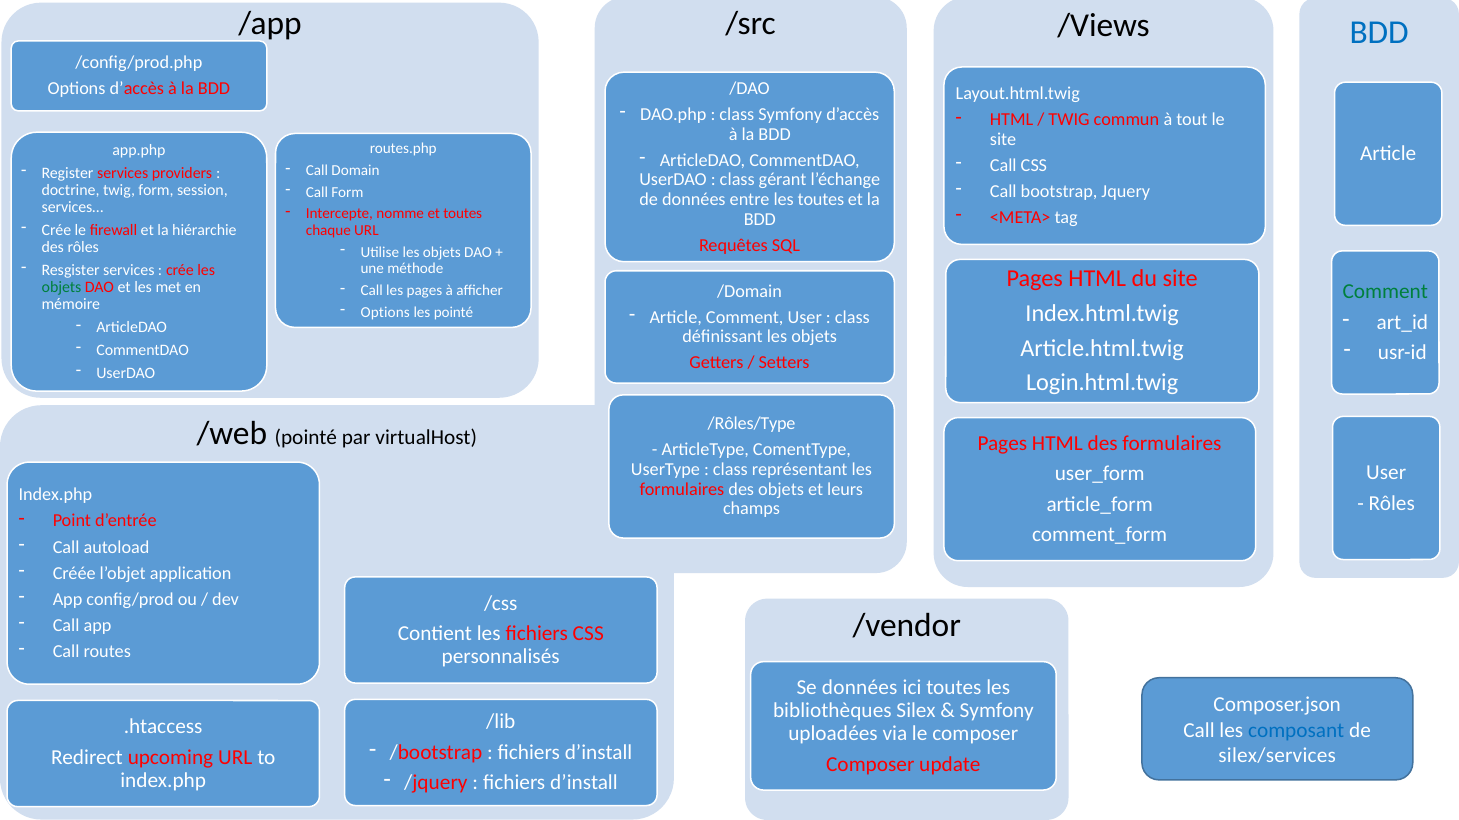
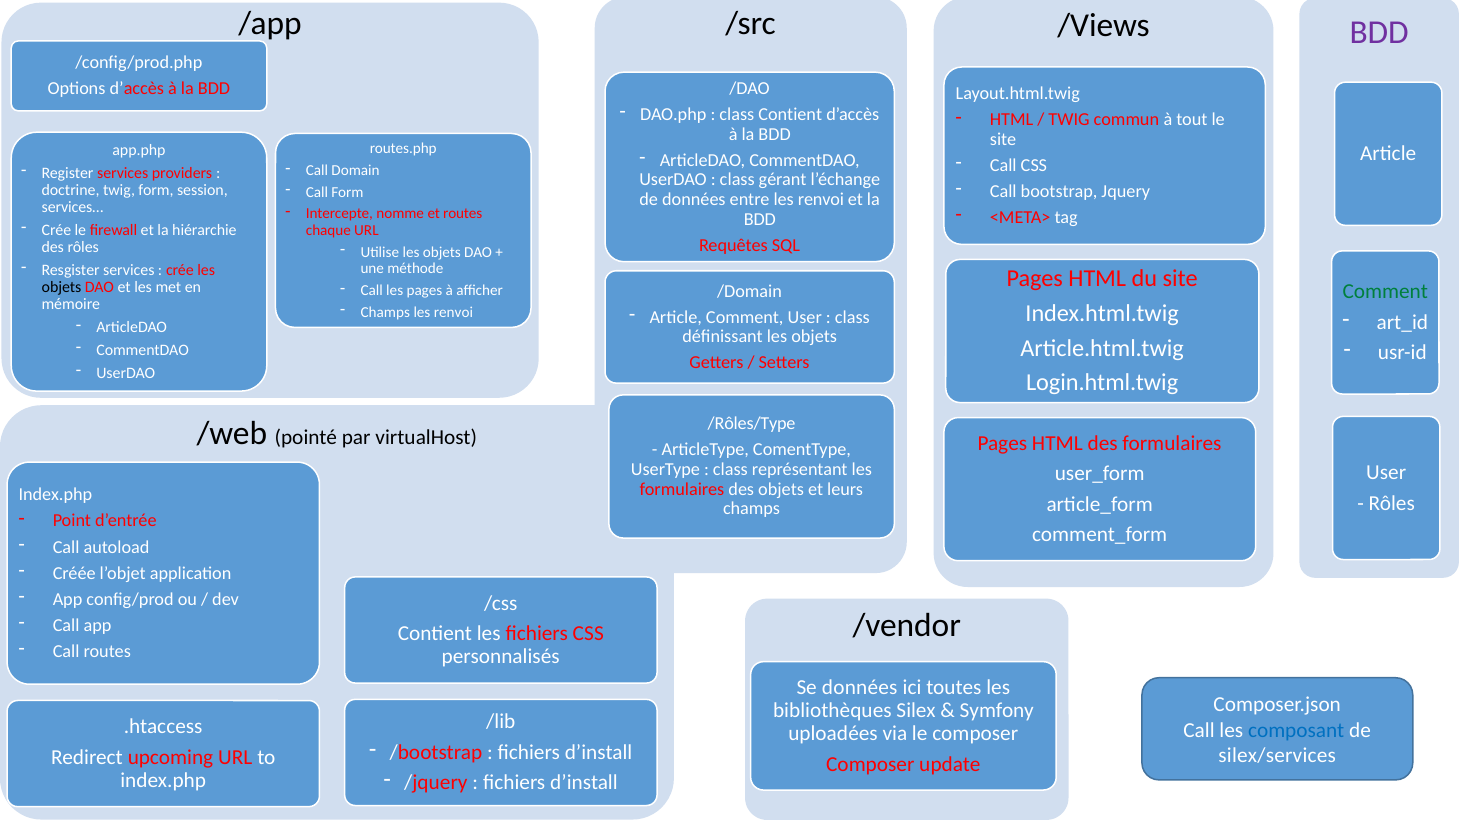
BDD colour: blue -> purple (1379, 32)
class Symfony: Symfony -> Contient (790, 115)
entre les toutes: toutes -> renvoi (821, 200)
et toutes: toutes -> routes (463, 214)
objets colour: green -> black (62, 288)
Options: Options -> Champs (385, 312)
pointé: pointé -> renvoi (453, 312)
